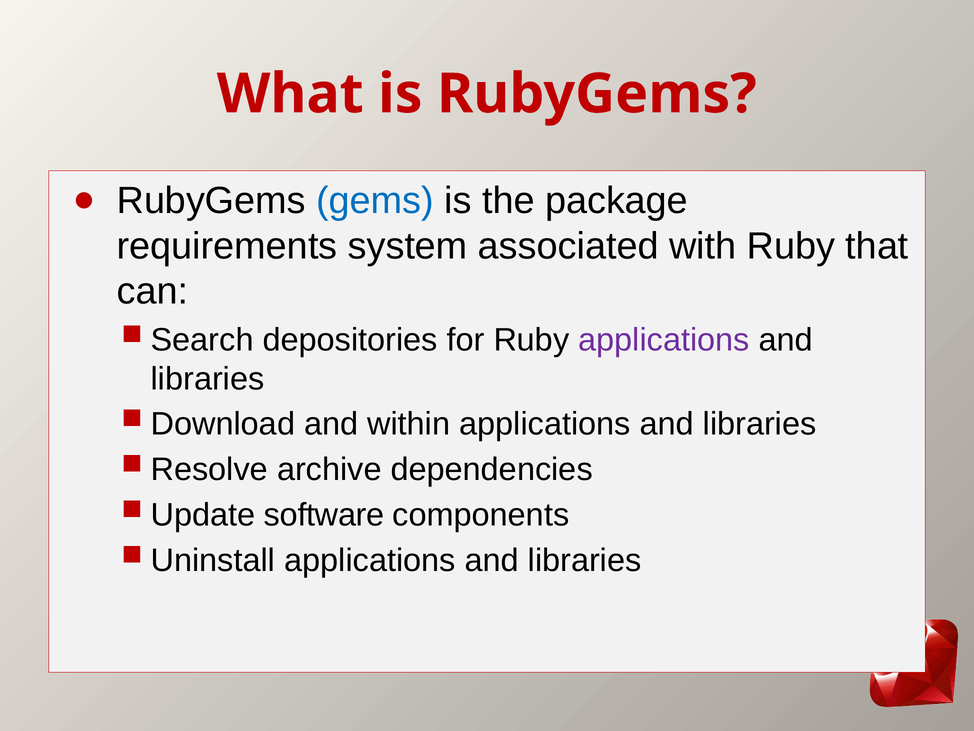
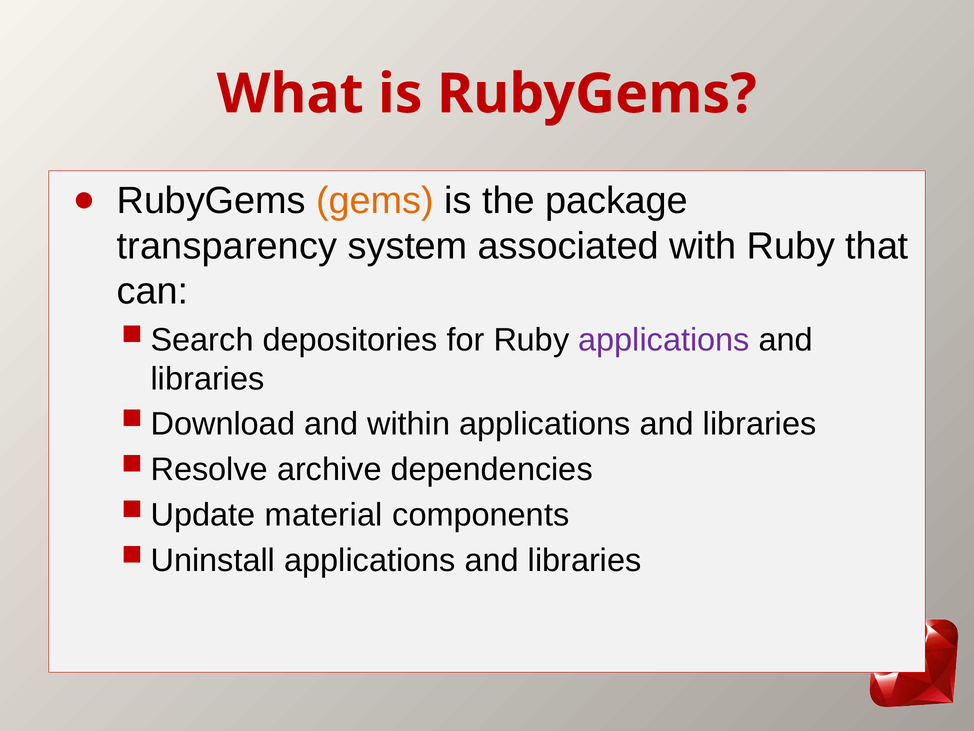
gems colour: blue -> orange (375, 201)
requirements: requirements -> transparency (227, 246)
software: software -> material (324, 515)
